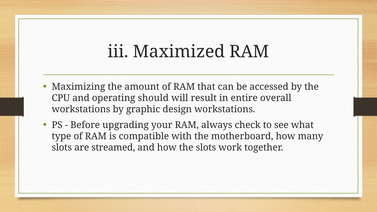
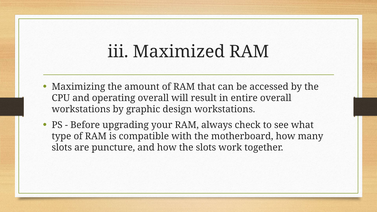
operating should: should -> overall (153, 98)
streamed: streamed -> puncture (113, 148)
